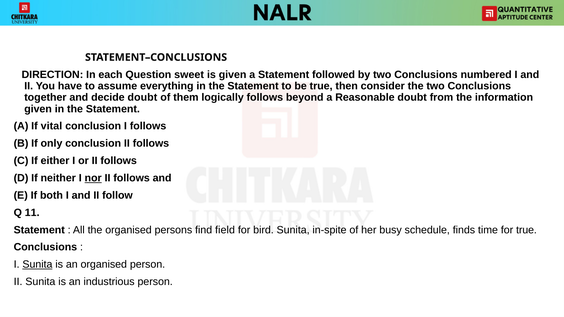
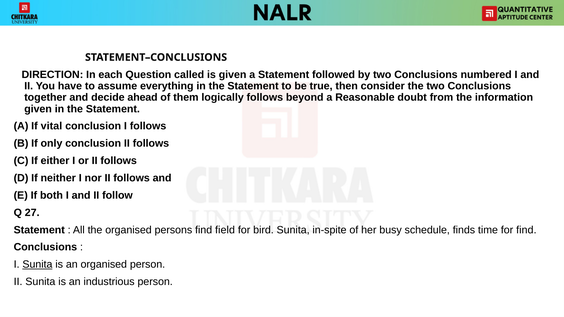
sweet: sweet -> called (189, 75)
decide doubt: doubt -> ahead (143, 98)
nor underline: present -> none (93, 178)
11: 11 -> 27 (32, 213)
for true: true -> find (526, 230)
